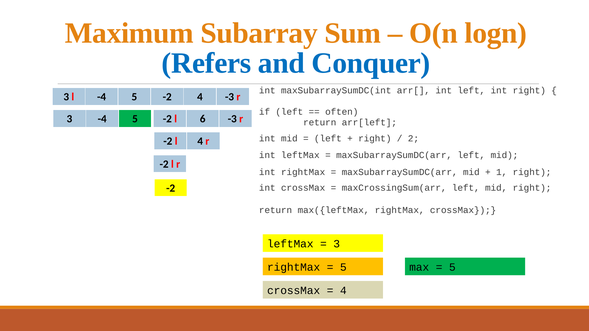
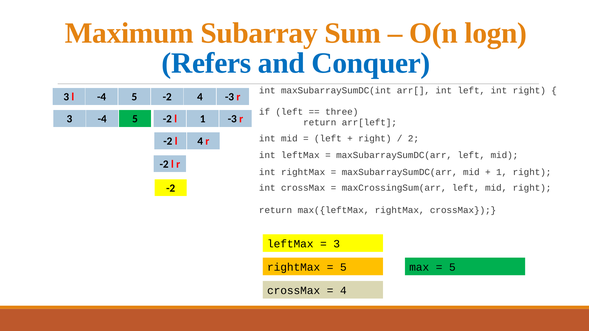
often: often -> three (342, 112)
l 6: 6 -> 1 (203, 119)
